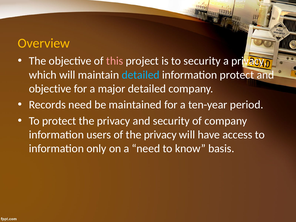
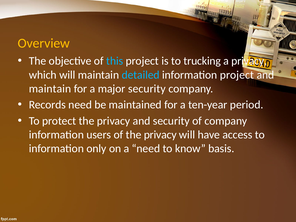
this colour: pink -> light blue (115, 61)
to security: security -> trucking (202, 61)
information protect: protect -> project (237, 75)
objective: objective -> maintain (50, 89)
major detailed: detailed -> security (147, 89)
